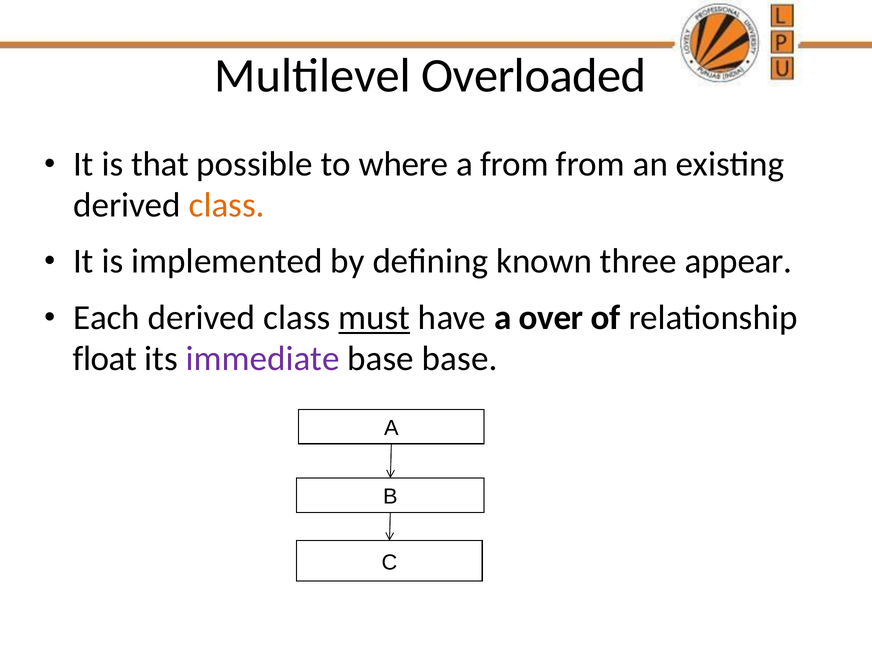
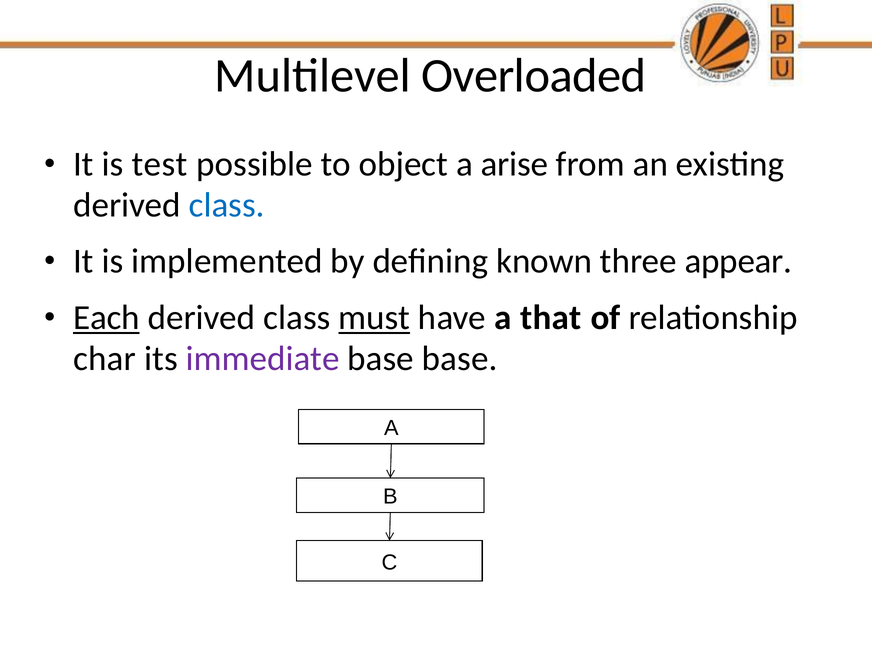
that: that -> test (160, 164)
where: where -> object (403, 164)
a from: from -> arise (514, 164)
class colour: orange -> blue (227, 205)
Each underline: none -> present (107, 318)
over: over -> that (551, 318)
float: float -> char (105, 359)
